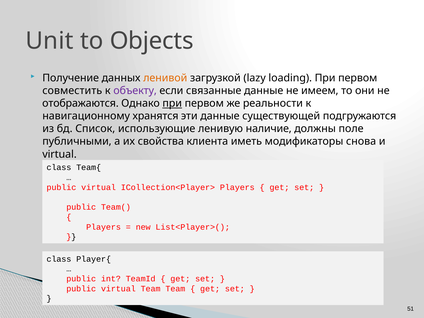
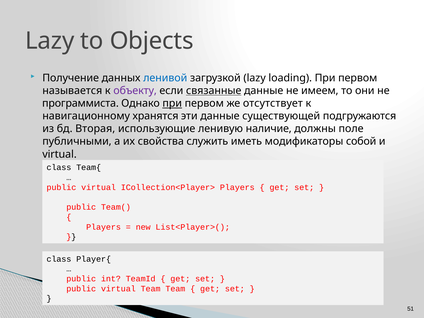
Unit: Unit -> Lazy (50, 41)
ленивой colour: orange -> blue (165, 78)
совместить: совместить -> называется (72, 91)
связанные underline: none -> present (214, 91)
отображаются: отображаются -> программиста (80, 103)
реальности: реальности -> отсутствует (273, 103)
Список: Список -> Вторая (95, 129)
клиента: клиента -> служить (207, 141)
снова: снова -> собой (361, 141)
